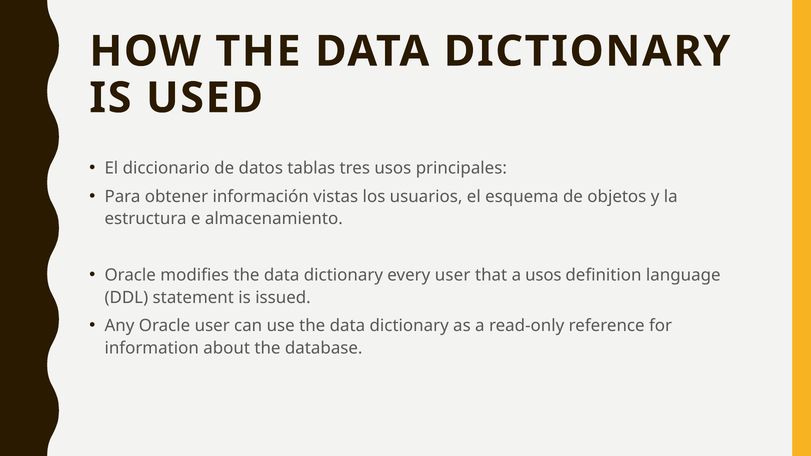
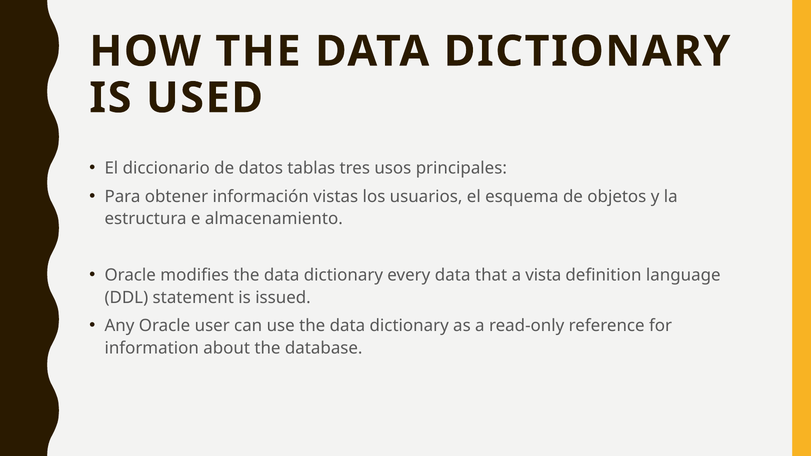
every user: user -> data (453, 275)
a usos: usos -> vista (543, 275)
